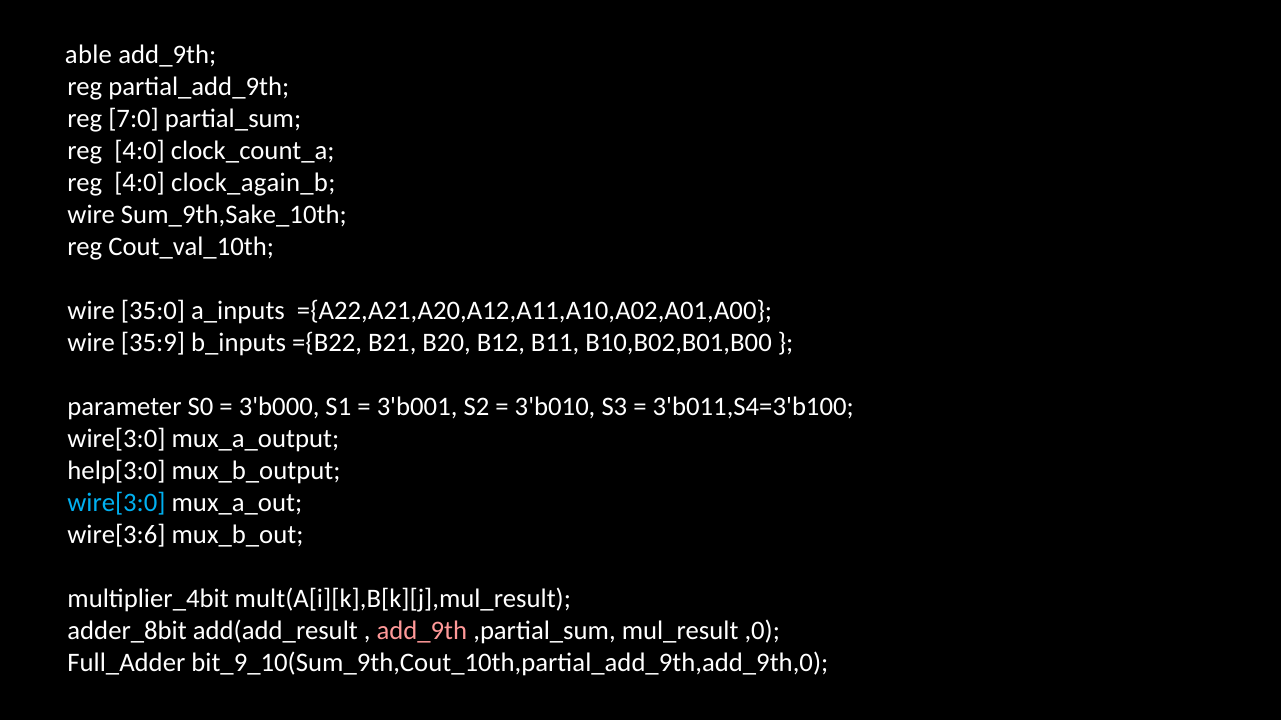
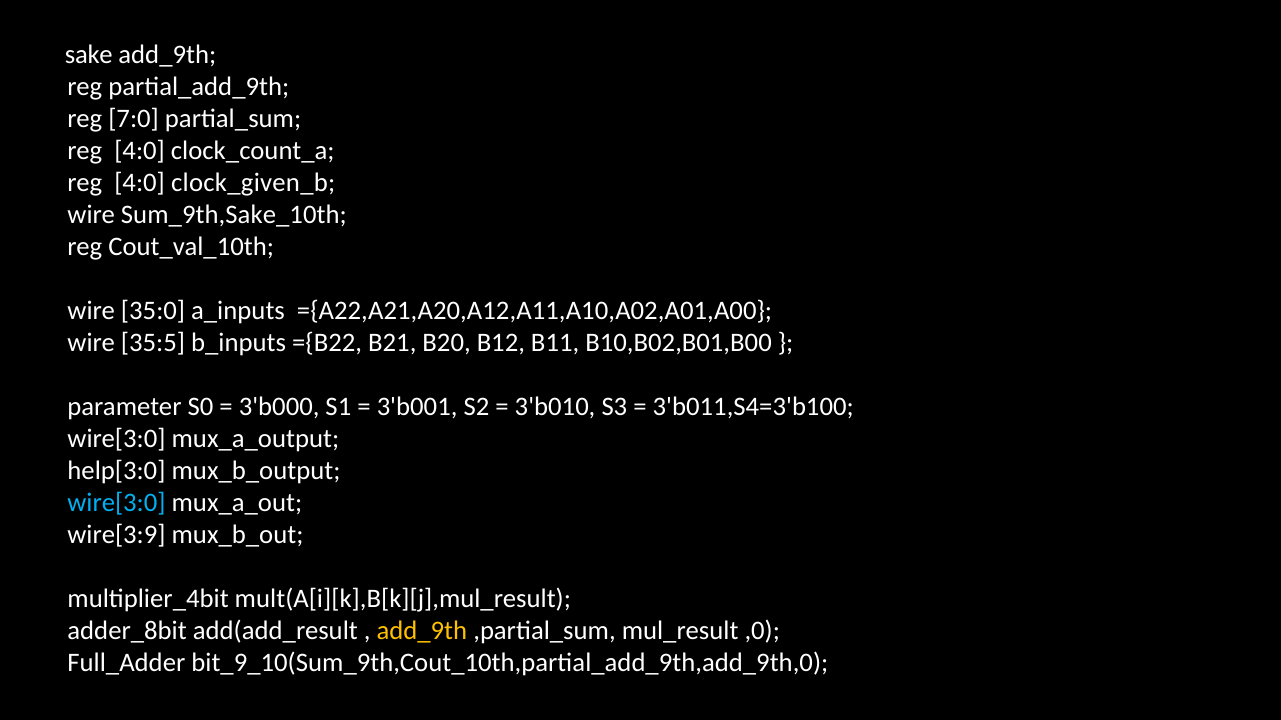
able: able -> sake (89, 54)
clock_again_b: clock_again_b -> clock_given_b (253, 183)
35:9: 35:9 -> 35:5 (153, 343)
wire[3:6: wire[3:6 -> wire[3:9 (116, 535)
add_9th colour: pink -> yellow (422, 631)
